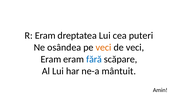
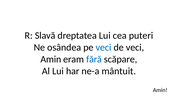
R Eram: Eram -> Slavă (45, 36)
veci colour: orange -> blue (104, 47)
Eram: Eram -> Amin (51, 59)
